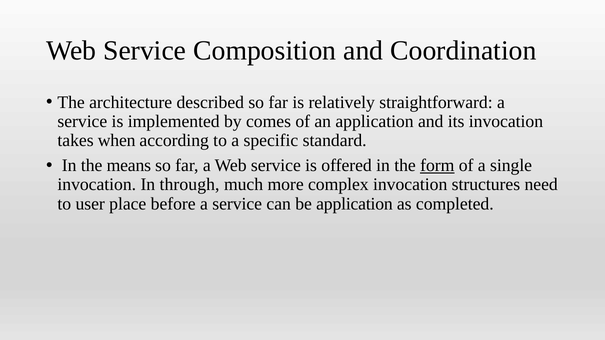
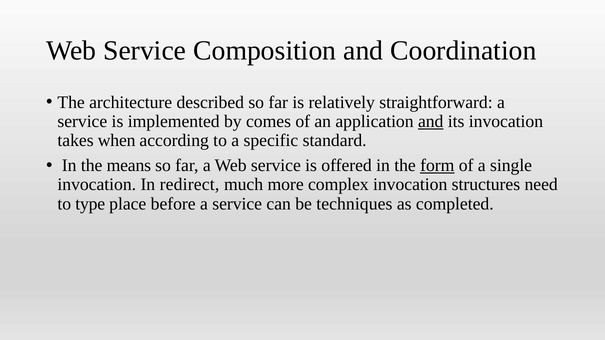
and underline: none -> present (431, 121)
through: through -> redirect (189, 185)
user: user -> type (90, 204)
be application: application -> techniques (354, 204)
